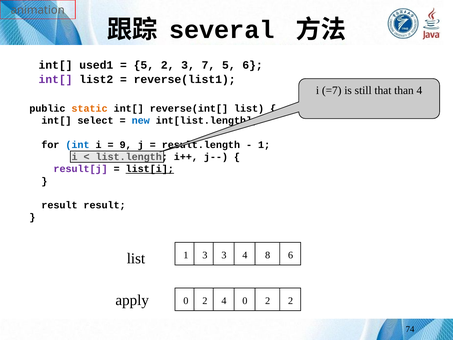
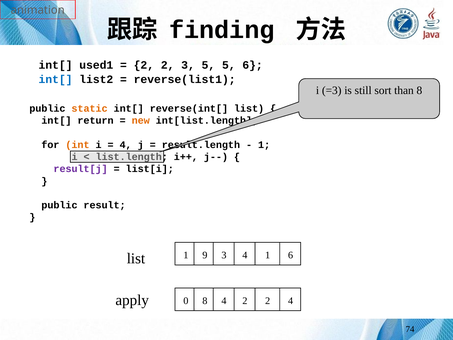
several: several -> finding (222, 30)
5: 5 -> 2 (144, 65)
3 7: 7 -> 5 (208, 65)
int[ colour: purple -> blue (56, 79)
=7: =7 -> =3 (332, 90)
that: that -> sort (383, 90)
than 4: 4 -> 8 (419, 90)
select: select -> return (96, 121)
new colour: blue -> orange (141, 121)
int colour: blue -> orange (78, 145)
9: 9 -> 4 (126, 145)
list[i underline: present -> none (150, 169)
result: result -> public (59, 205)
1 3: 3 -> 9 (205, 255)
4 8: 8 -> 1 (268, 255)
2: 2 -> 8 (205, 301)
4 0: 0 -> 2 (245, 301)
2 2: 2 -> 4 (291, 301)
